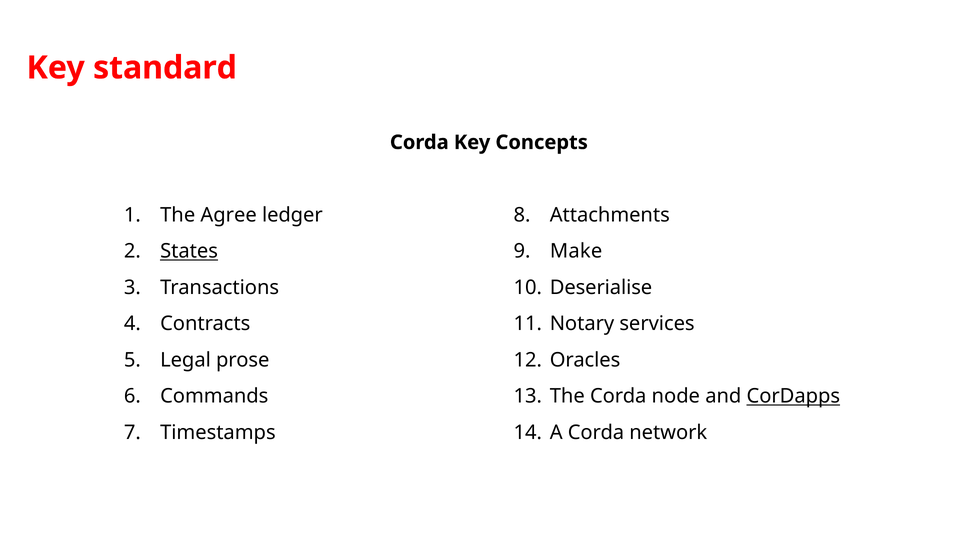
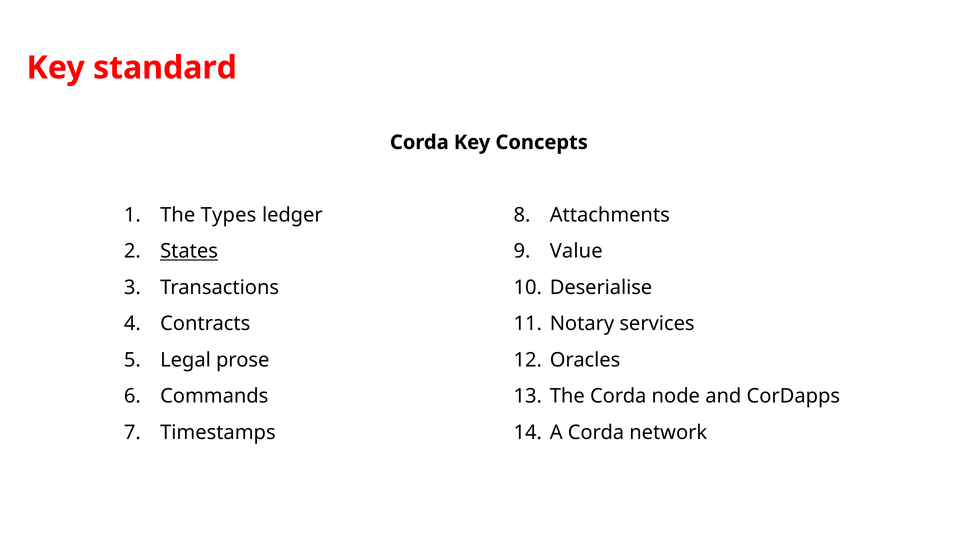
Agree: Agree -> Types (229, 215)
Make: Make -> Value (576, 251)
CorDapps underline: present -> none (793, 396)
